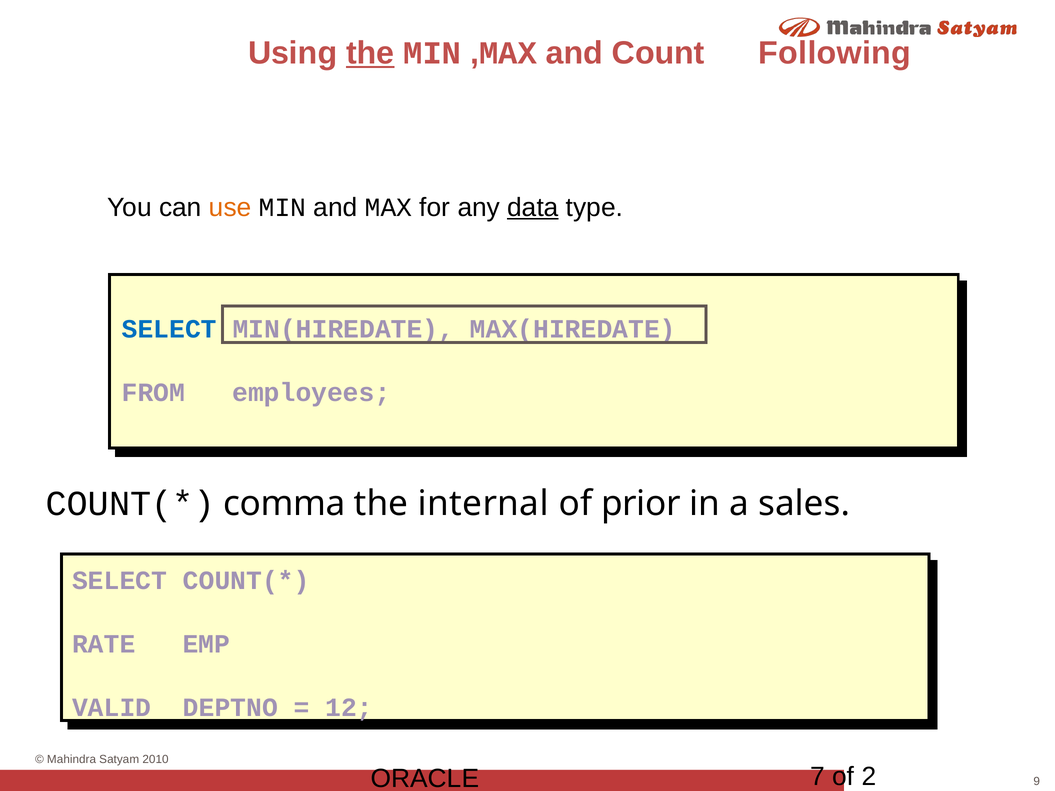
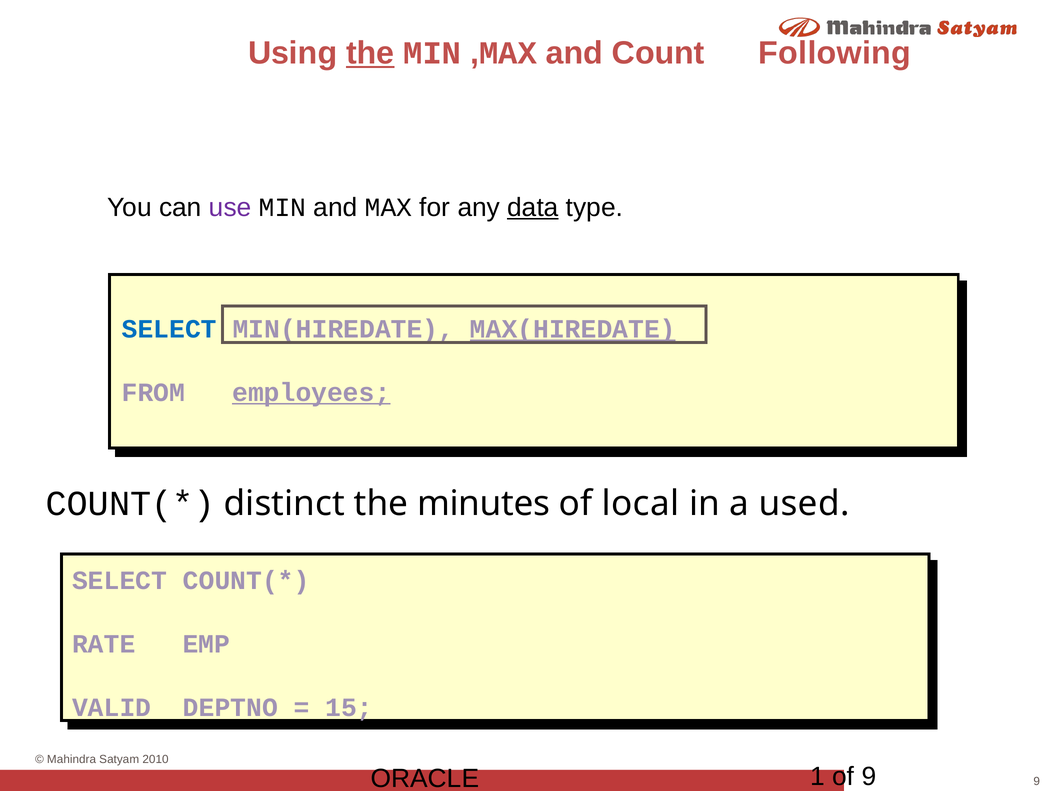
use colour: orange -> purple (230, 208)
MAX(HIREDATE underline: none -> present (573, 329)
employees underline: none -> present (311, 392)
comma: comma -> distinct (284, 504)
internal: internal -> minutes (484, 504)
prior: prior -> local (640, 504)
sales: sales -> used (804, 504)
12: 12 -> 15 (349, 708)
7: 7 -> 1 (818, 777)
of 2: 2 -> 9 (869, 777)
